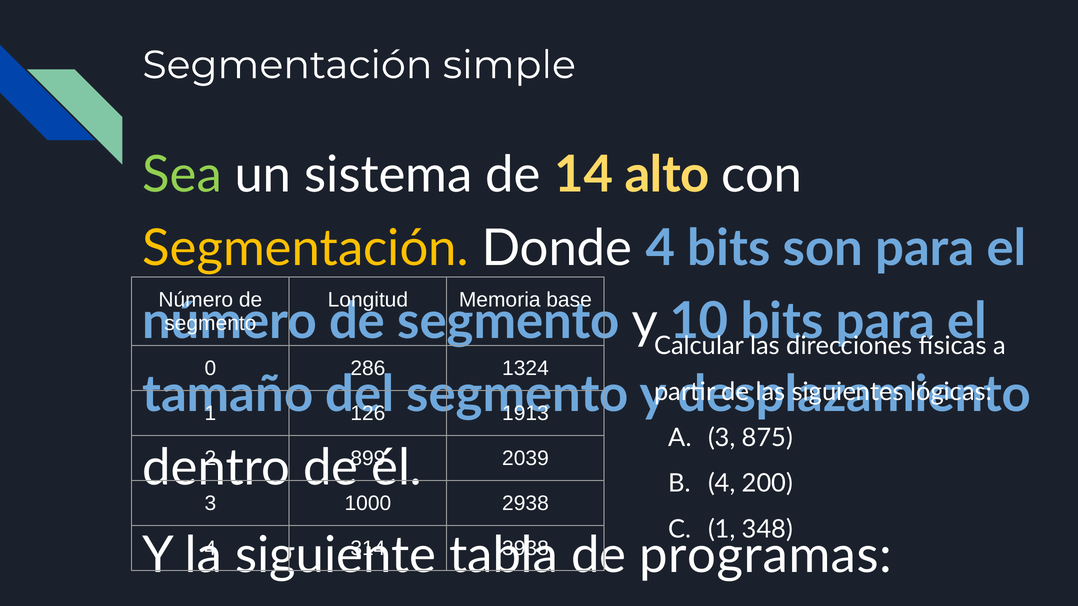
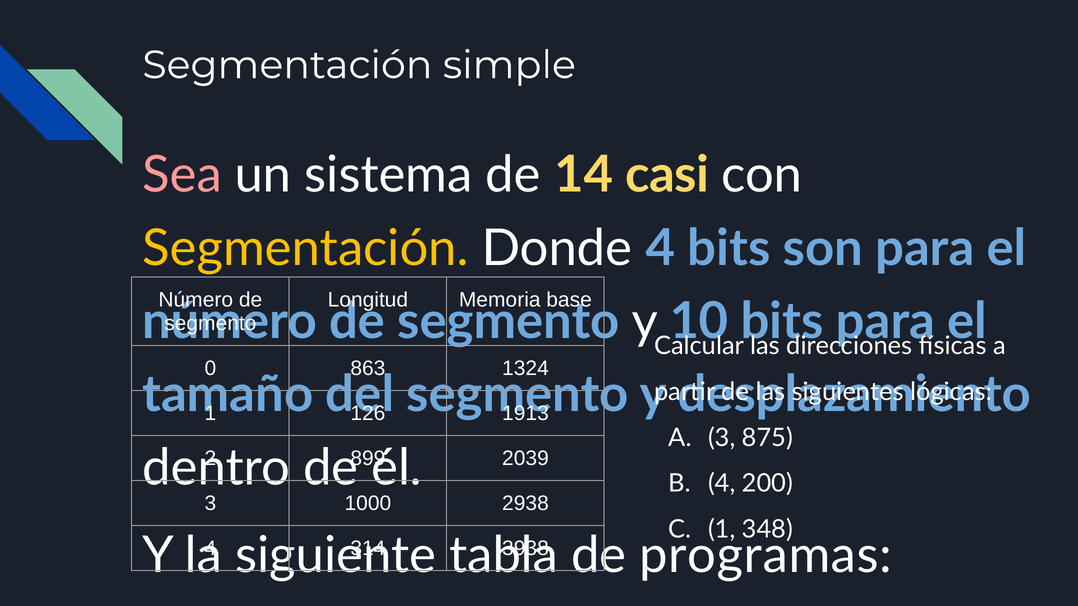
Sea colour: light green -> pink (182, 175)
alto: alto -> casi (667, 175)
286: 286 -> 863 (368, 369)
